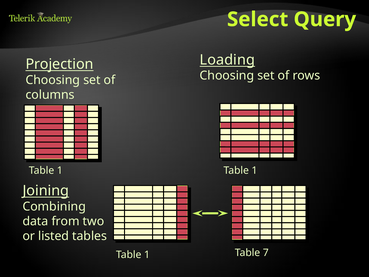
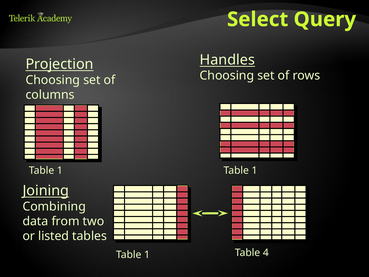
Loading: Loading -> Handles (227, 60)
7: 7 -> 4 (266, 253)
